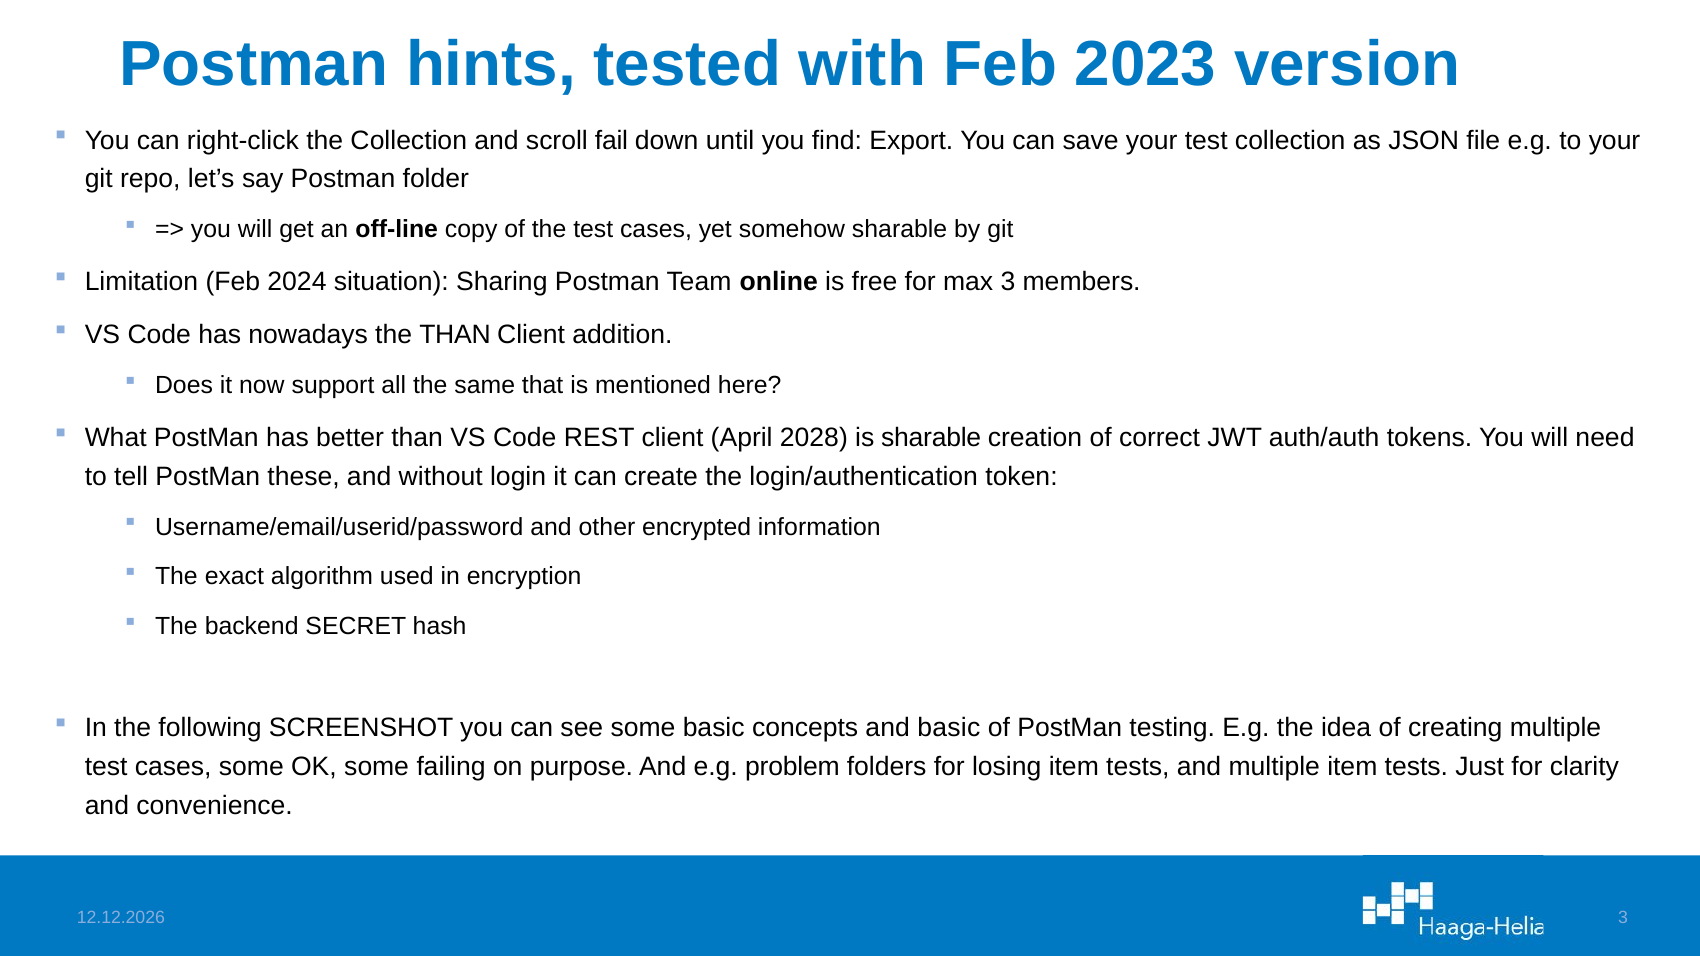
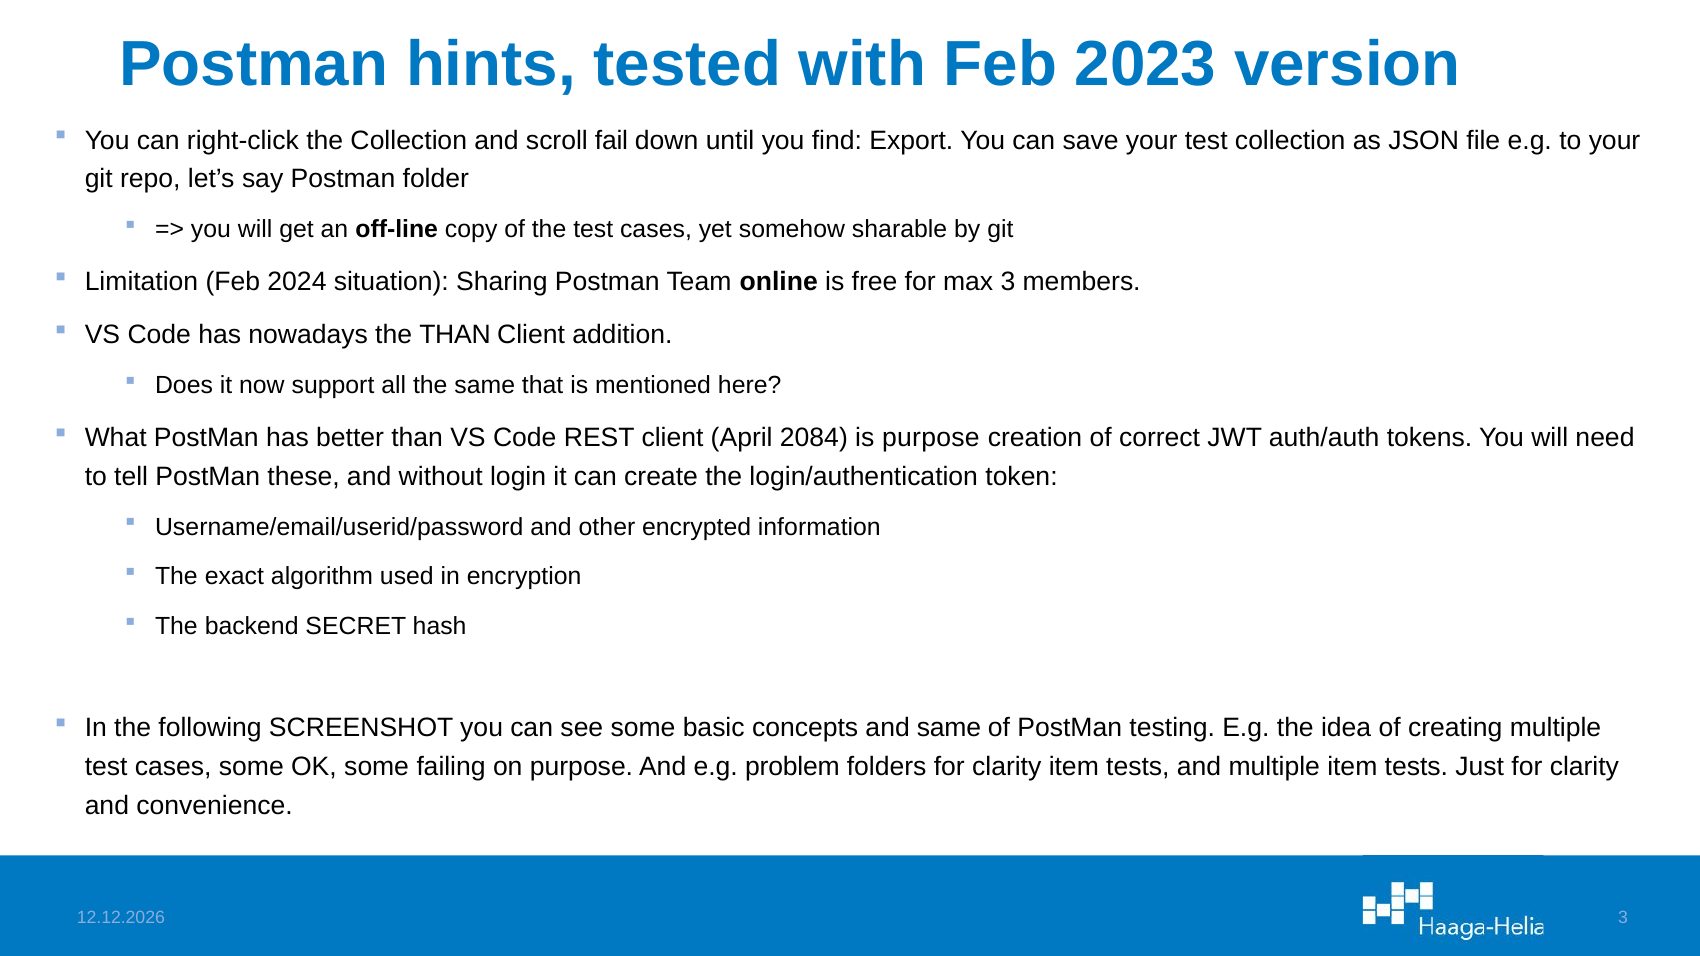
2028: 2028 -> 2084 (814, 438)
is sharable: sharable -> purpose (931, 438)
and basic: basic -> same (949, 728)
folders for losing: losing -> clarity (1007, 767)
